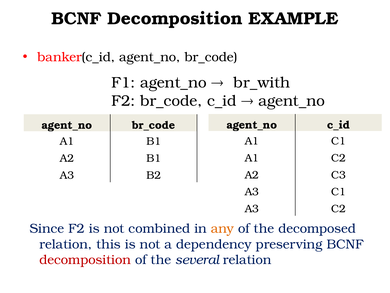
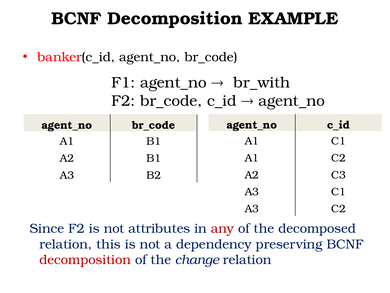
combined: combined -> attributes (159, 228)
any colour: orange -> red (222, 228)
several: several -> change (197, 259)
